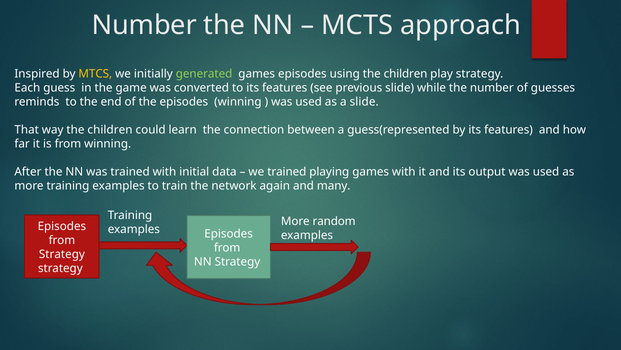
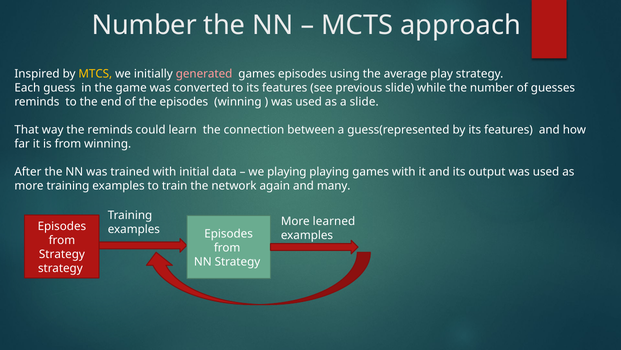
generated colour: light green -> pink (204, 74)
using the children: children -> average (406, 74)
way the children: children -> reminds (110, 130)
we trained: trained -> playing (287, 172)
random: random -> learned (334, 221)
